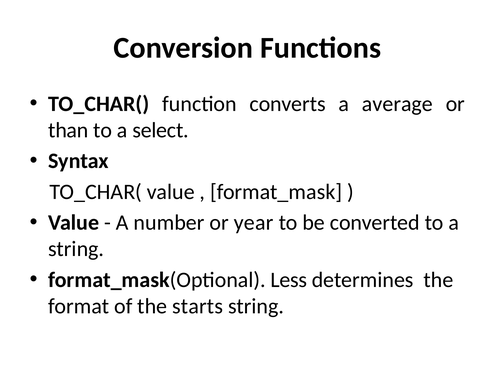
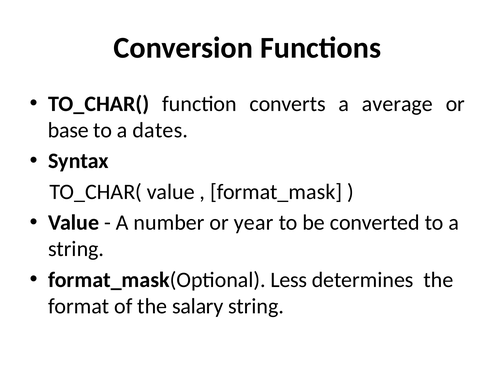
than: than -> base (68, 130)
select: select -> dates (160, 130)
starts: starts -> salary (198, 306)
